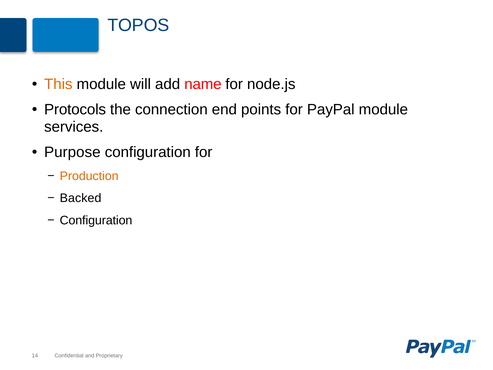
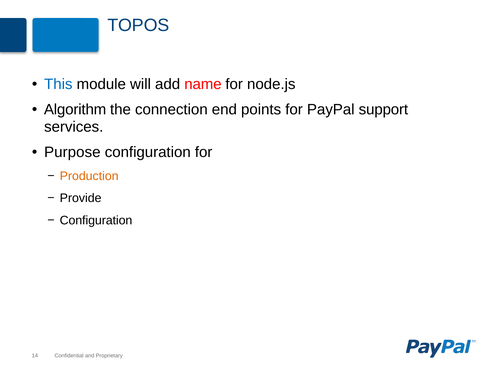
This colour: orange -> blue (58, 84)
Protocols: Protocols -> Algorithm (75, 110)
PayPal module: module -> support (383, 110)
Backed: Backed -> Provide (81, 198)
